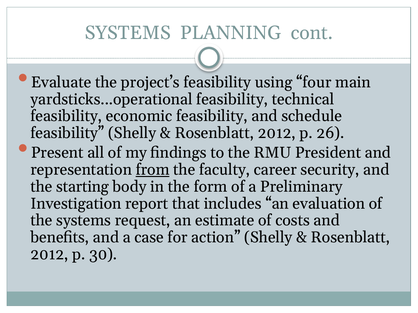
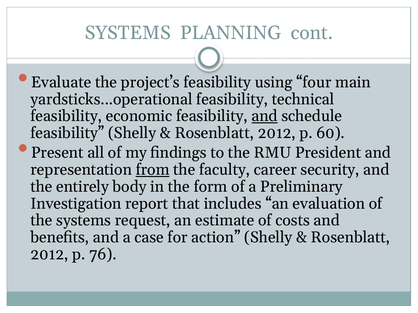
and underline: none -> present (265, 116)
26: 26 -> 60 (331, 133)
starting: starting -> entirely (83, 187)
30: 30 -> 76 (103, 255)
